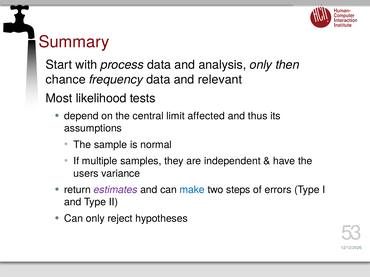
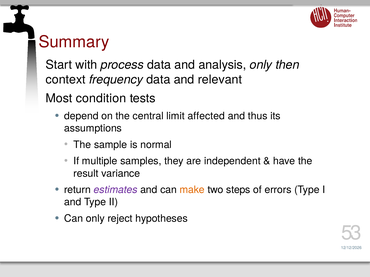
chance: chance -> context (66, 80)
likelihood: likelihood -> condition (101, 99)
users: users -> result (86, 174)
make colour: blue -> orange (192, 190)
